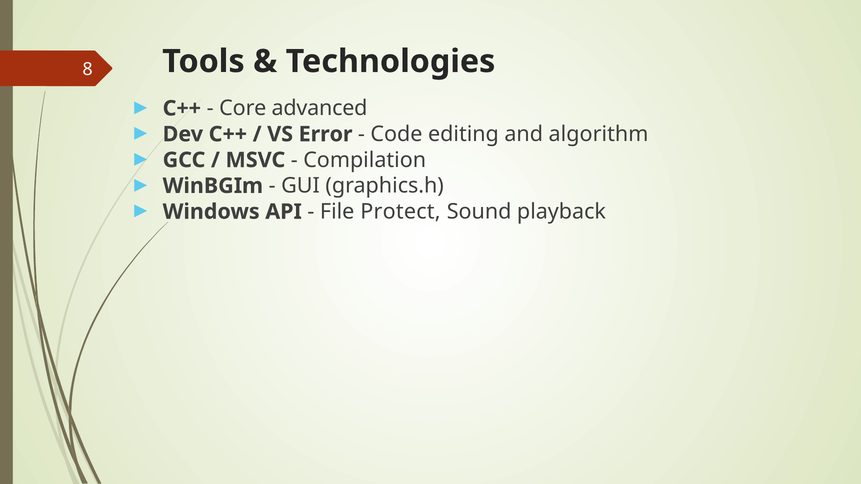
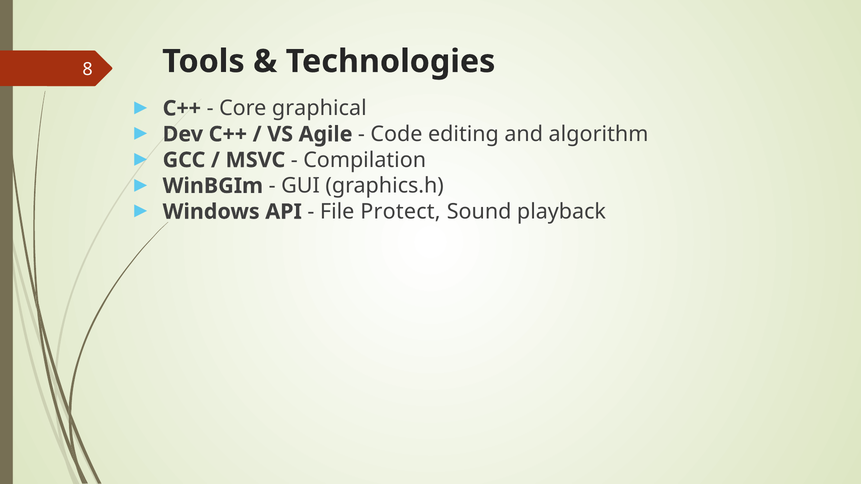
advanced: advanced -> graphical (319, 108)
Error: Error -> Agile (326, 134)
